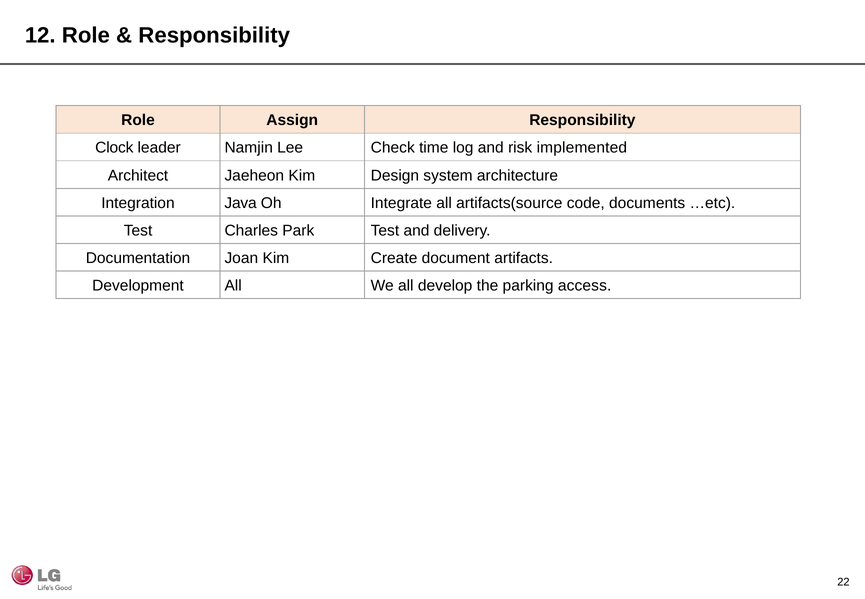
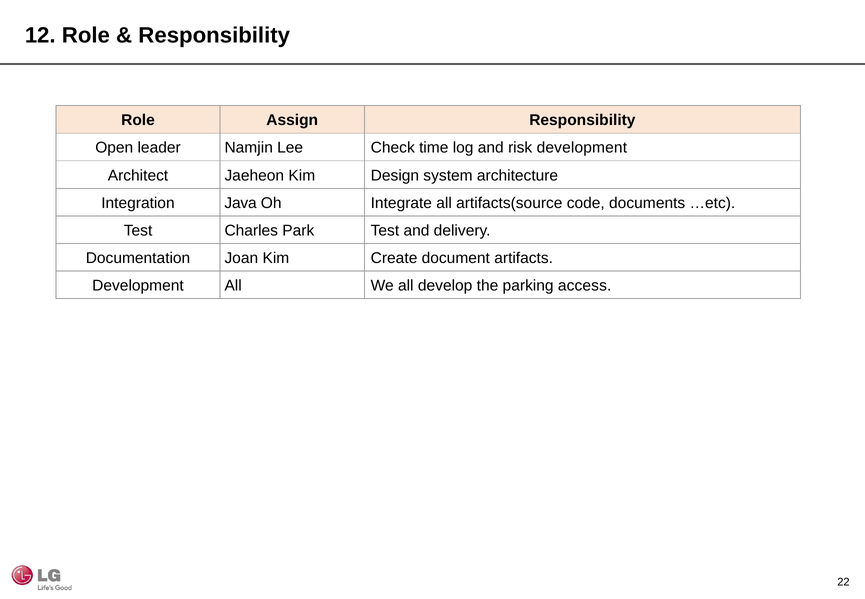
Clock: Clock -> Open (114, 148)
risk implemented: implemented -> development (582, 148)
